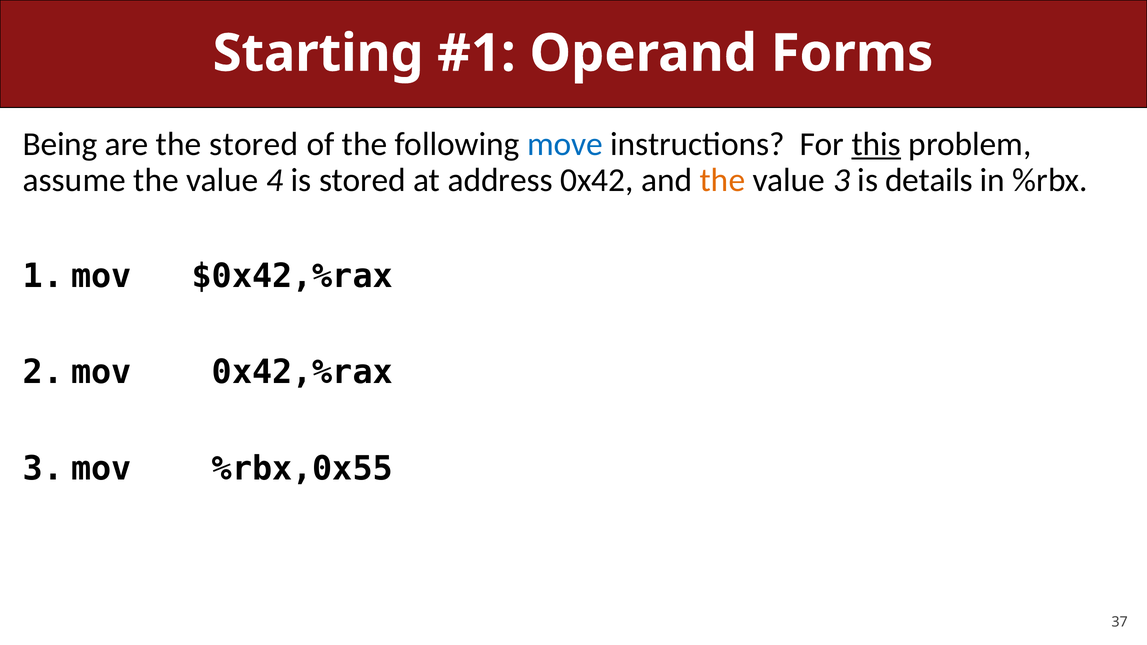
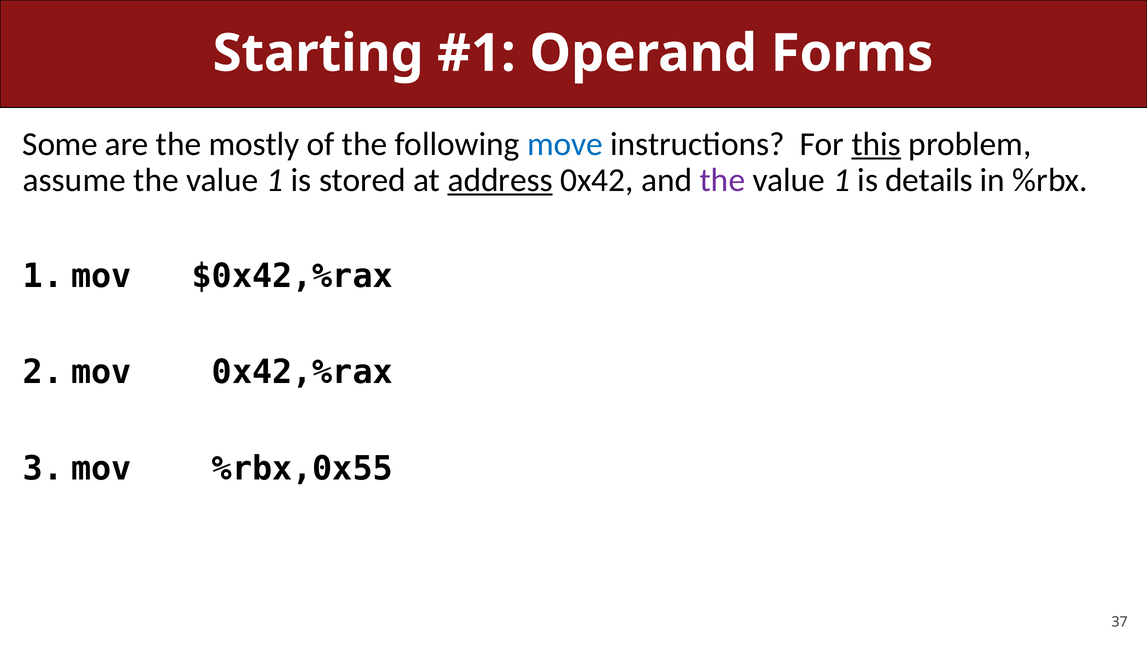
Being: Being -> Some (60, 144)
the stored: stored -> mostly (254, 144)
assume the value 4: 4 -> 1 (275, 180)
address underline: none -> present (500, 180)
the colour: orange -> purple (722, 180)
3: 3 -> 1 (841, 180)
